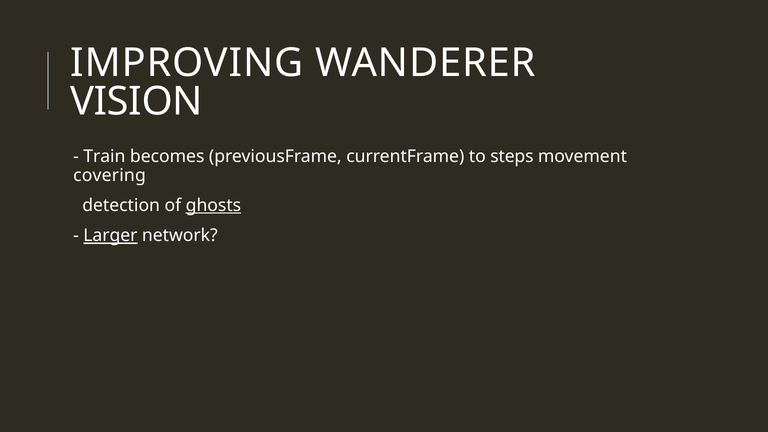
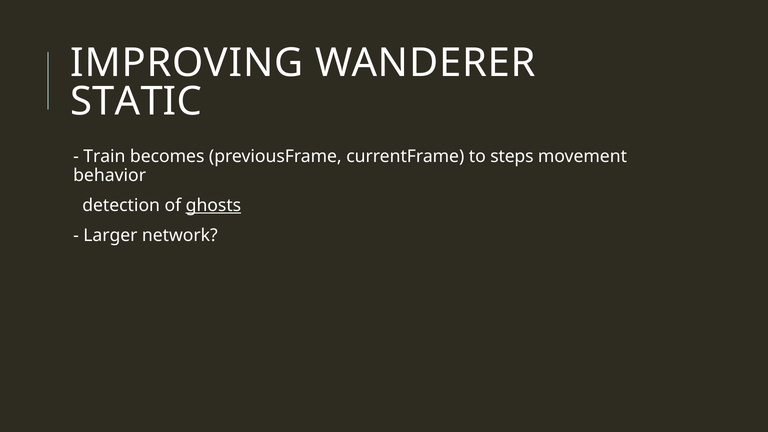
VISION: VISION -> STATIC (136, 102)
covering: covering -> behavior (110, 175)
Larger underline: present -> none (110, 236)
